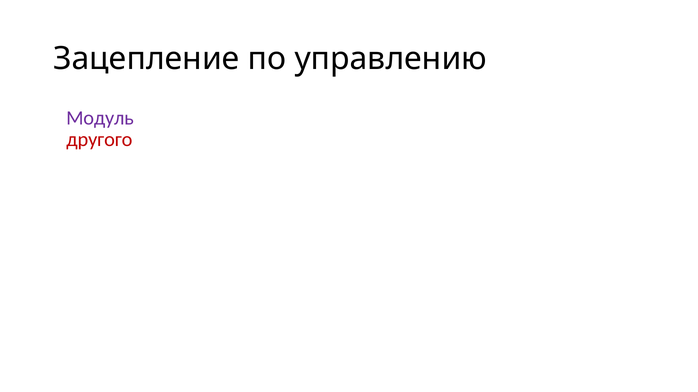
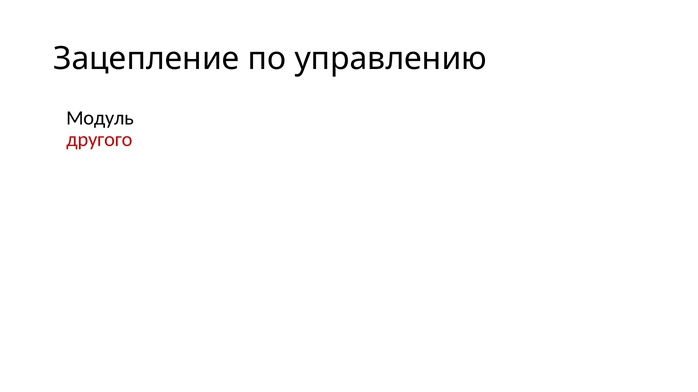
Модуль colour: purple -> black (100, 118)
